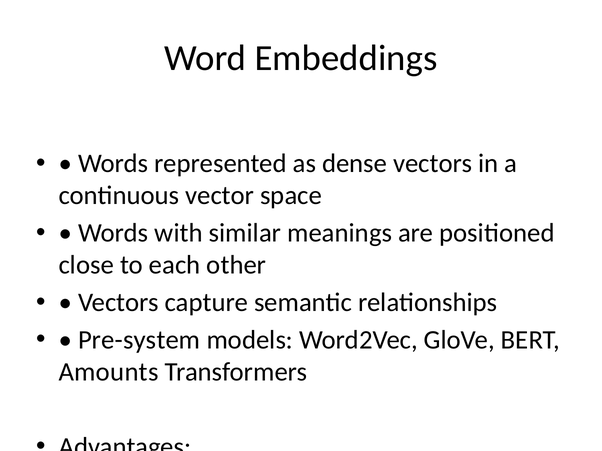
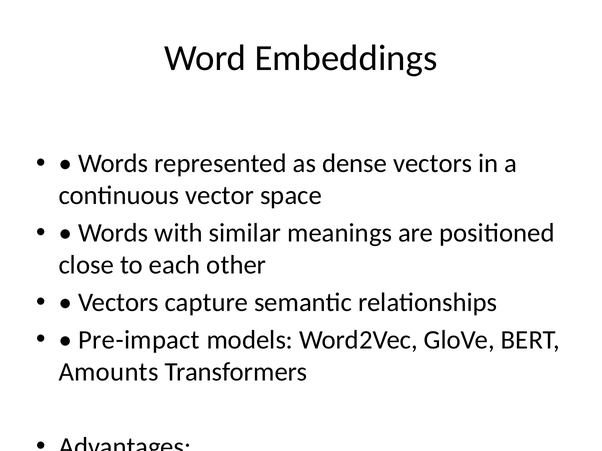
Pre-system: Pre-system -> Pre-impact (139, 340)
